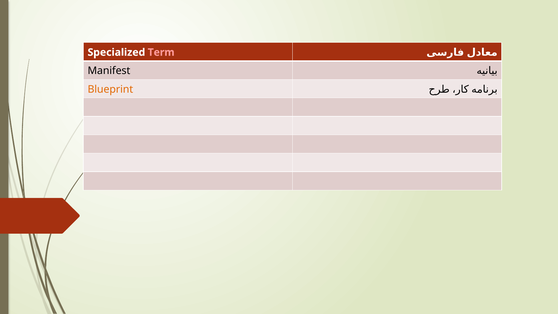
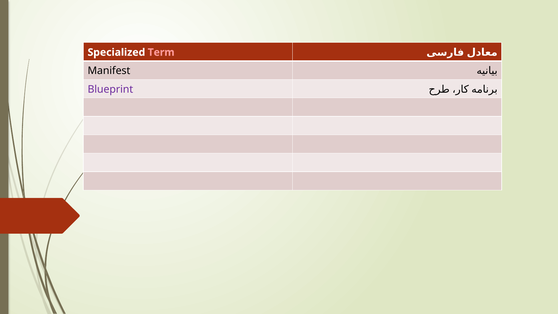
Blueprint colour: orange -> purple (110, 89)
